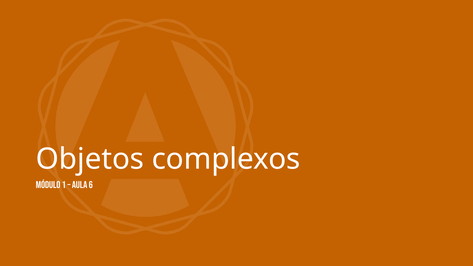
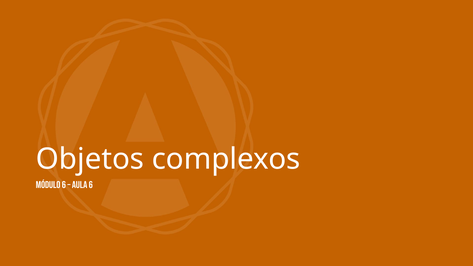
Módulo 1: 1 -> 6 (64, 185)
